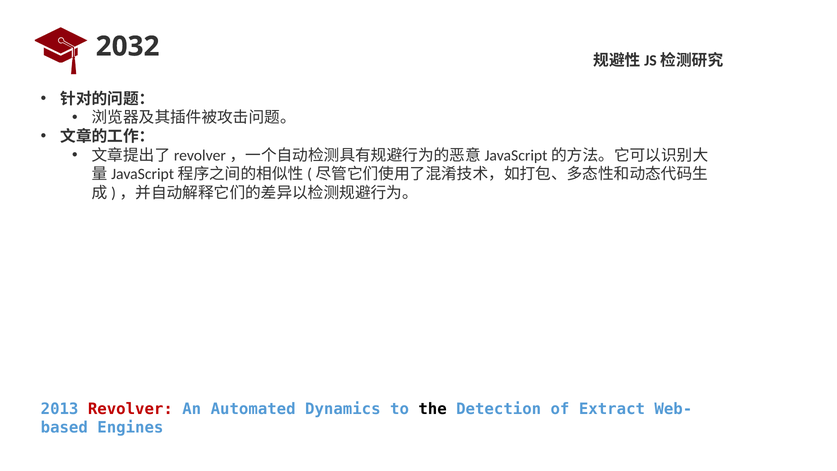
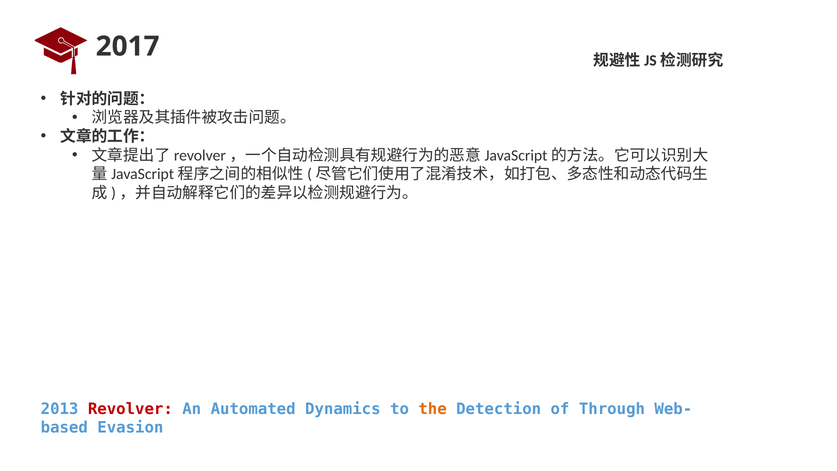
2032: 2032 -> 2017 (128, 46)
the colour: black -> orange (433, 409)
Extract: Extract -> Through (612, 409)
Engines: Engines -> Evasion (130, 428)
